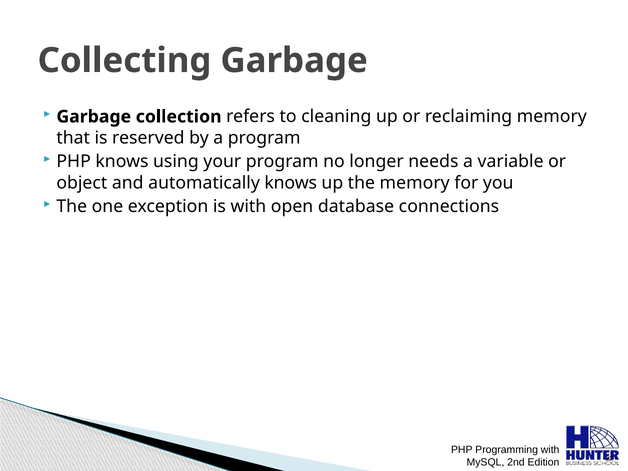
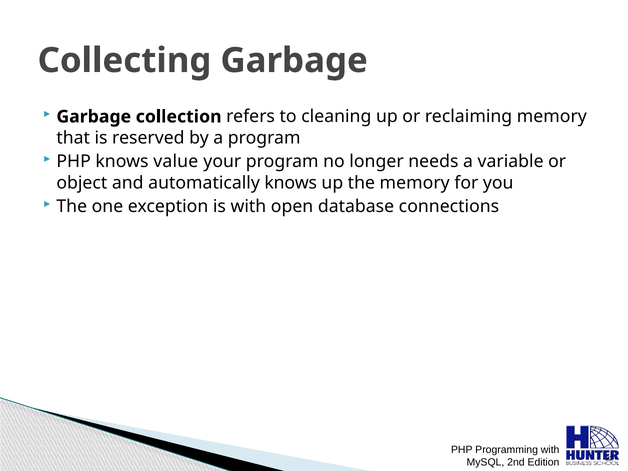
using: using -> value (176, 162)
